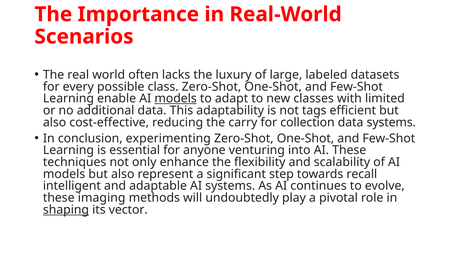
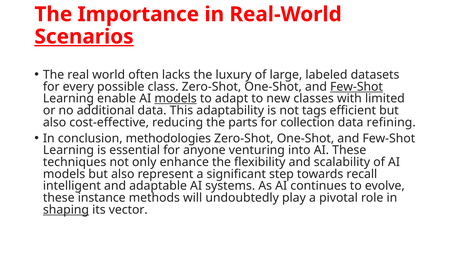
Scenarios underline: none -> present (84, 37)
Few-Shot underline: none -> present (356, 87)
carry: carry -> parts (243, 122)
data systems: systems -> refining (391, 122)
experimenting: experimenting -> methodologies (168, 139)
imaging: imaging -> instance (102, 198)
